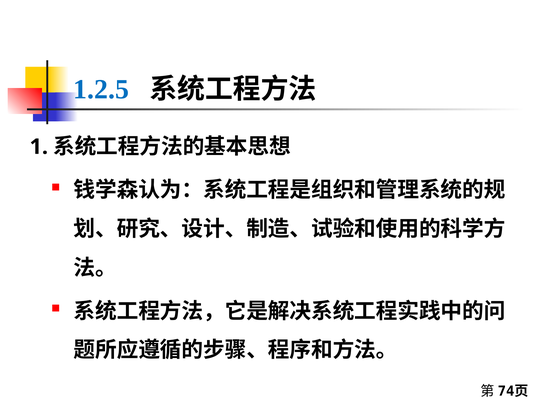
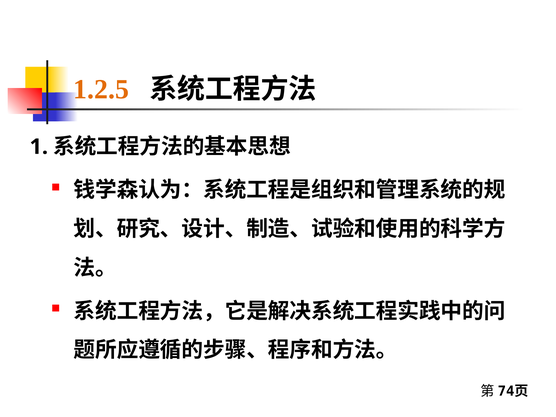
1.2.5 colour: blue -> orange (101, 89)
